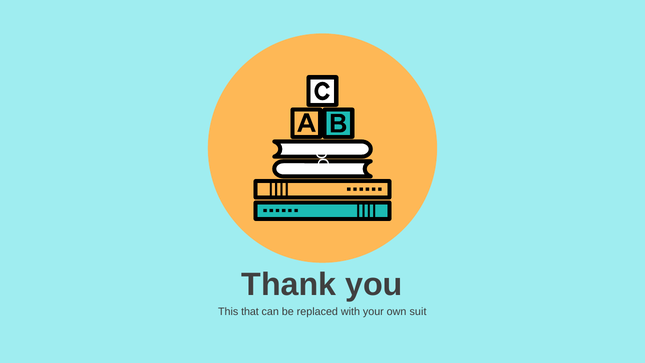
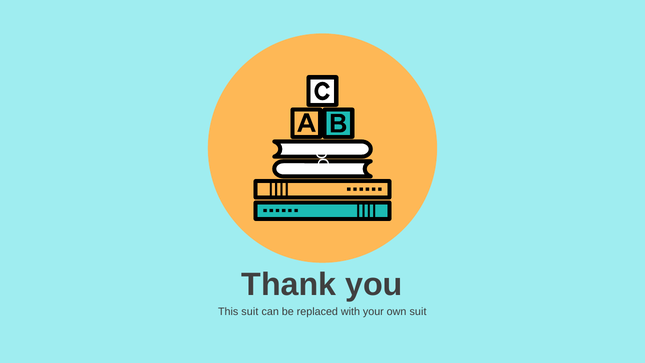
This that: that -> suit (250, 311)
